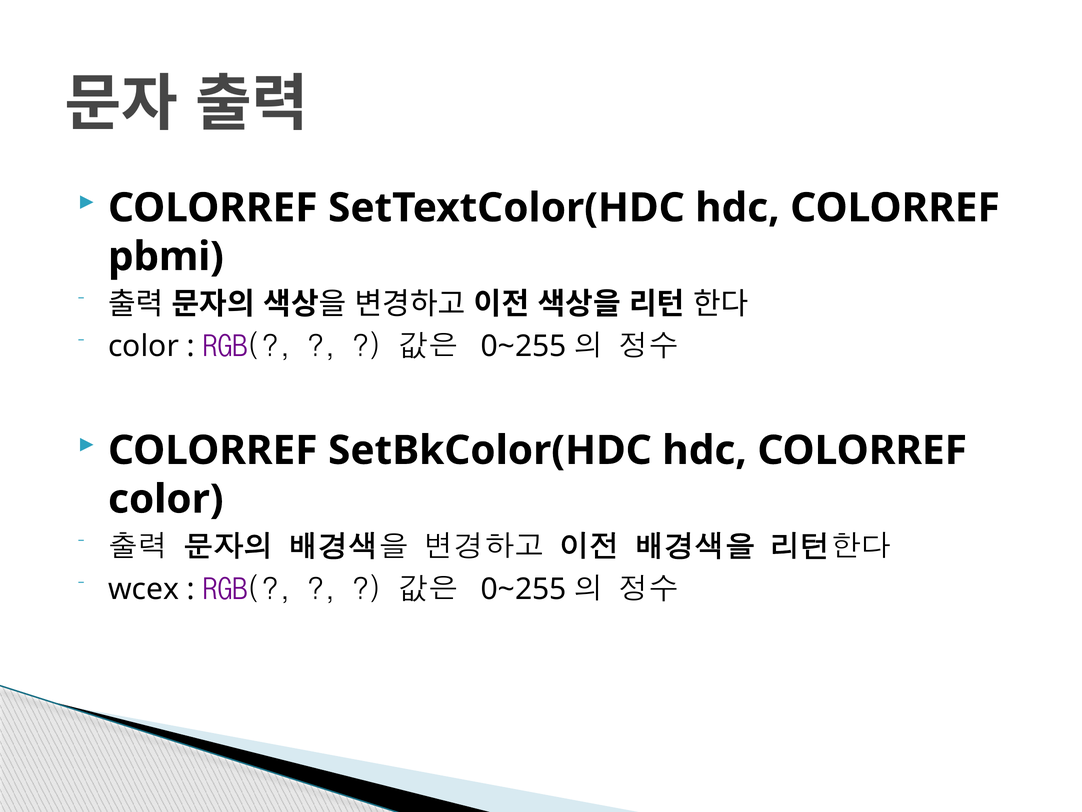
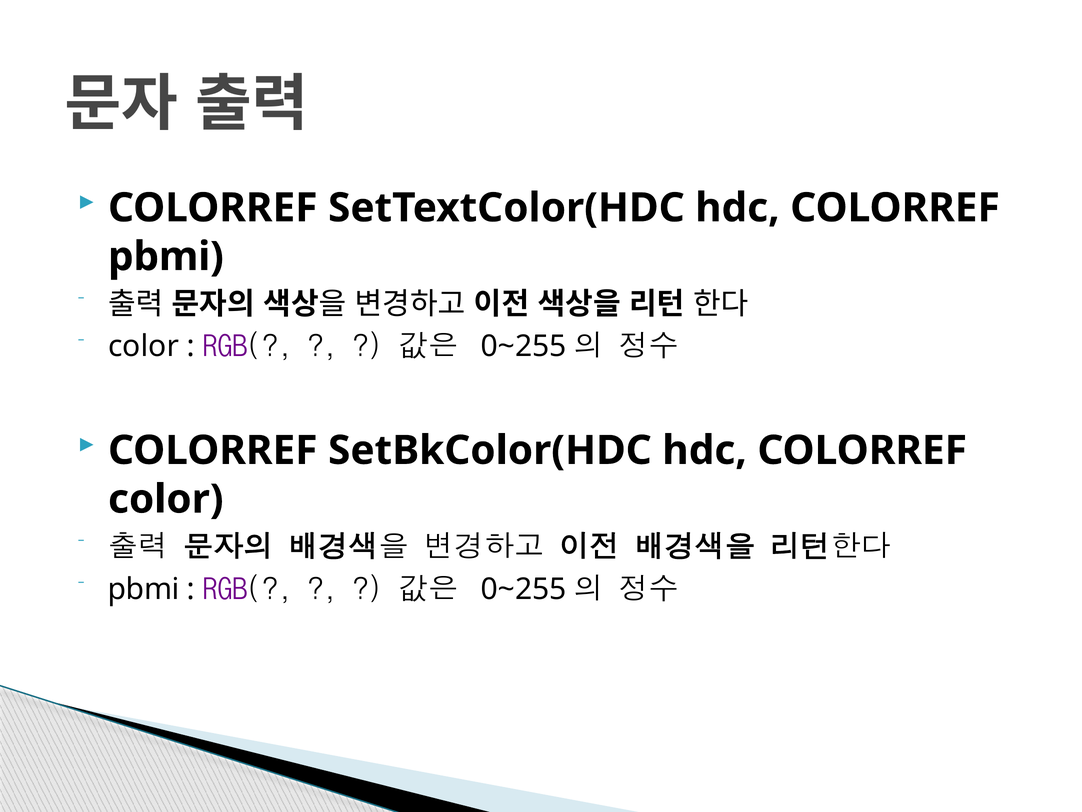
wcex: wcex -> pbmi (144, 589)
